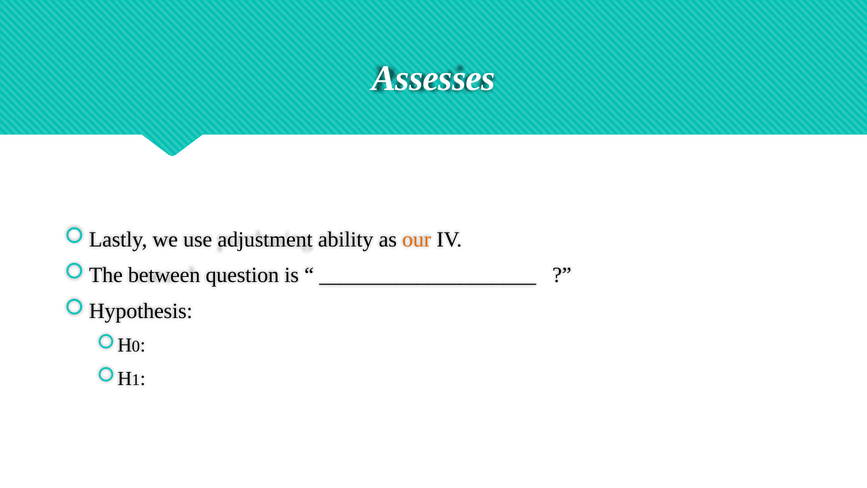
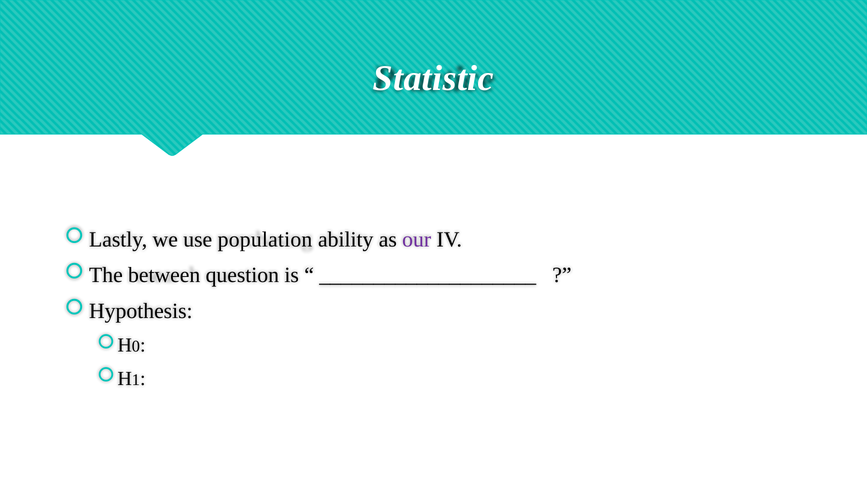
Assesses: Assesses -> Statistic (433, 78)
adjustment: adjustment -> population (265, 239)
our colour: orange -> purple (417, 239)
